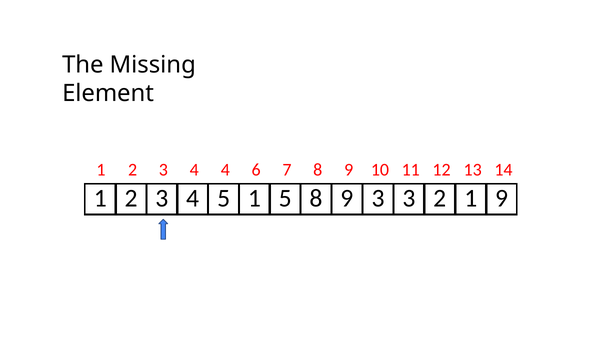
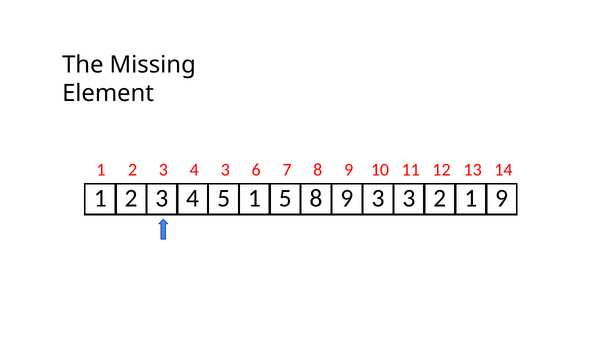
4 4: 4 -> 3 (225, 170)
